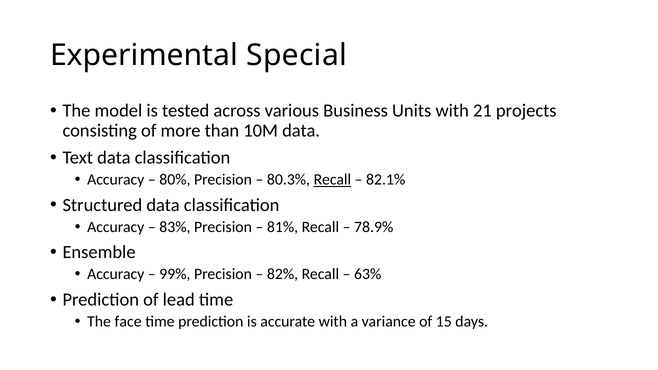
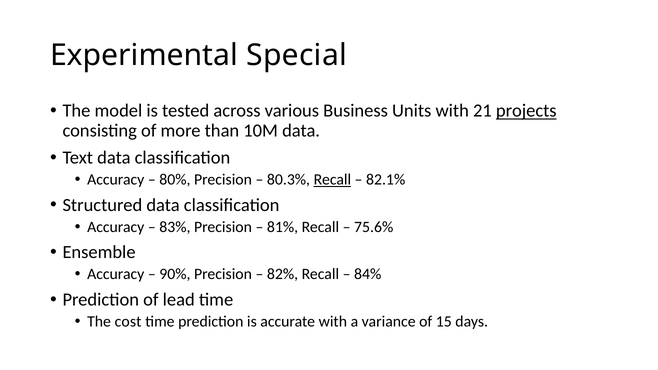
projects underline: none -> present (526, 111)
78.9%: 78.9% -> 75.6% (374, 227)
99%: 99% -> 90% (175, 274)
63%: 63% -> 84% (368, 274)
face: face -> cost (128, 322)
